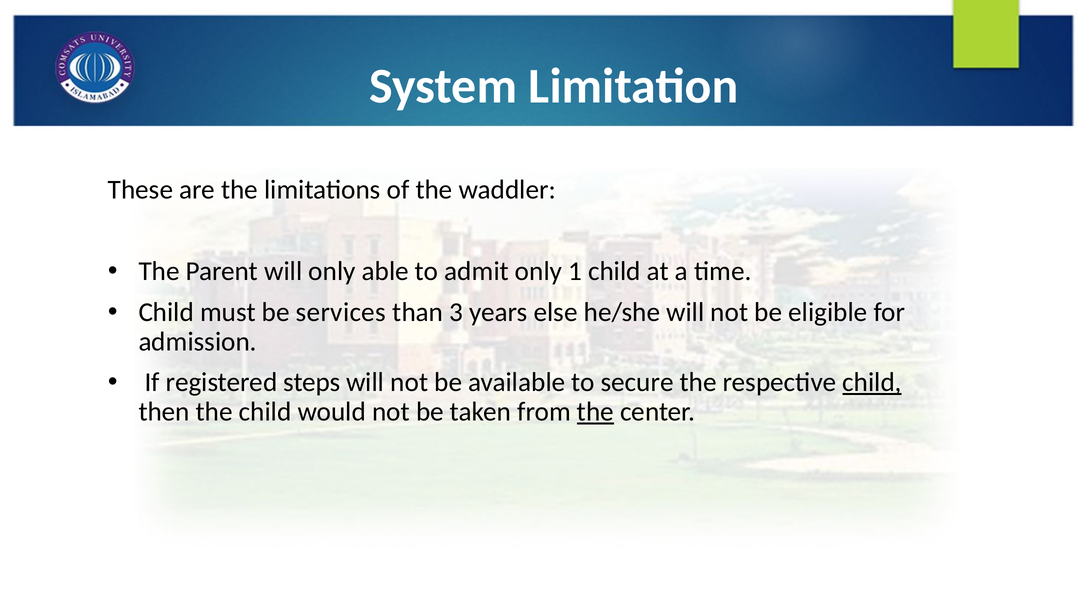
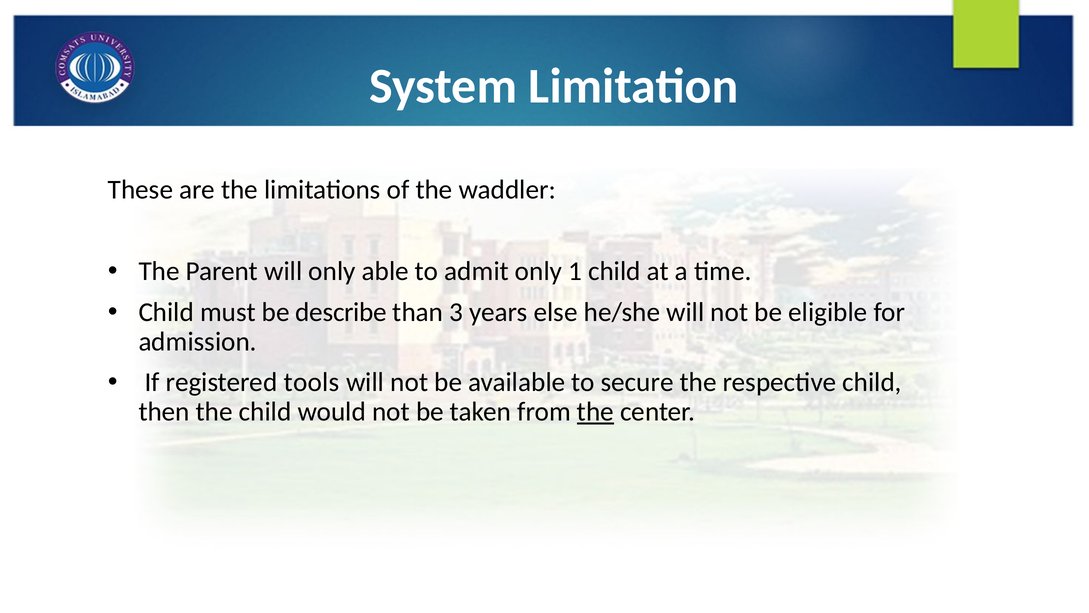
services: services -> describe (341, 312)
steps: steps -> tools (312, 382)
child underline: present -> none (872, 382)
